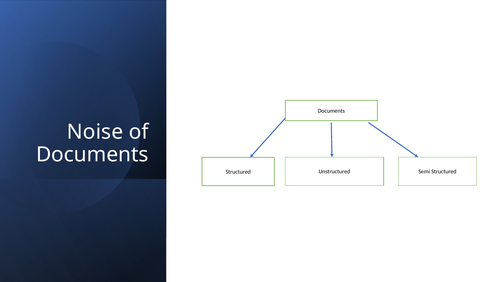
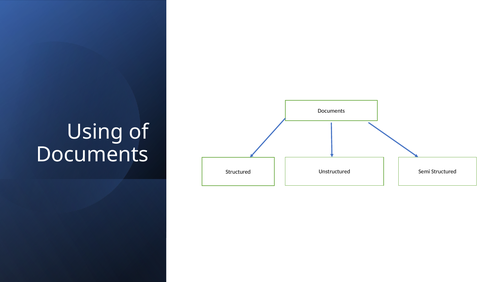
Noise: Noise -> Using (95, 132)
